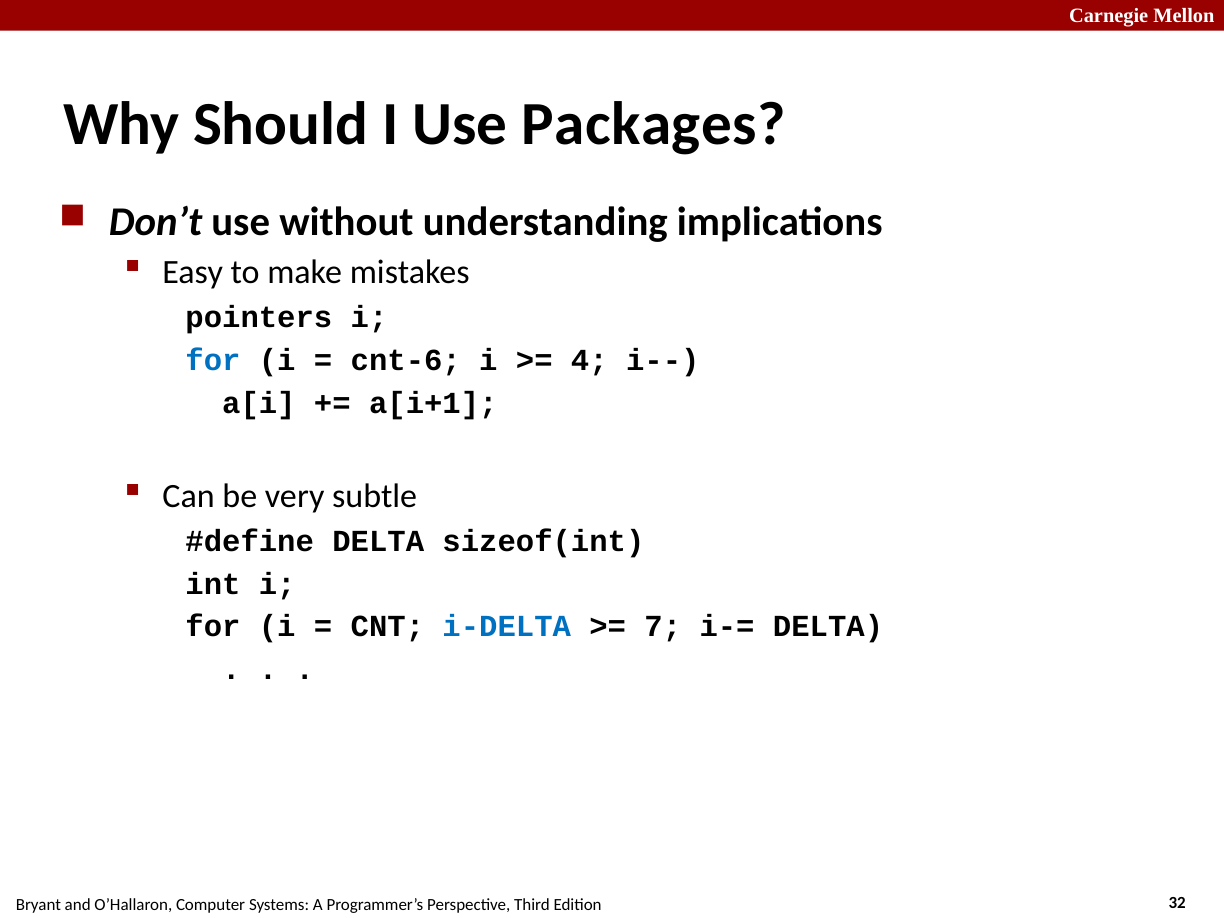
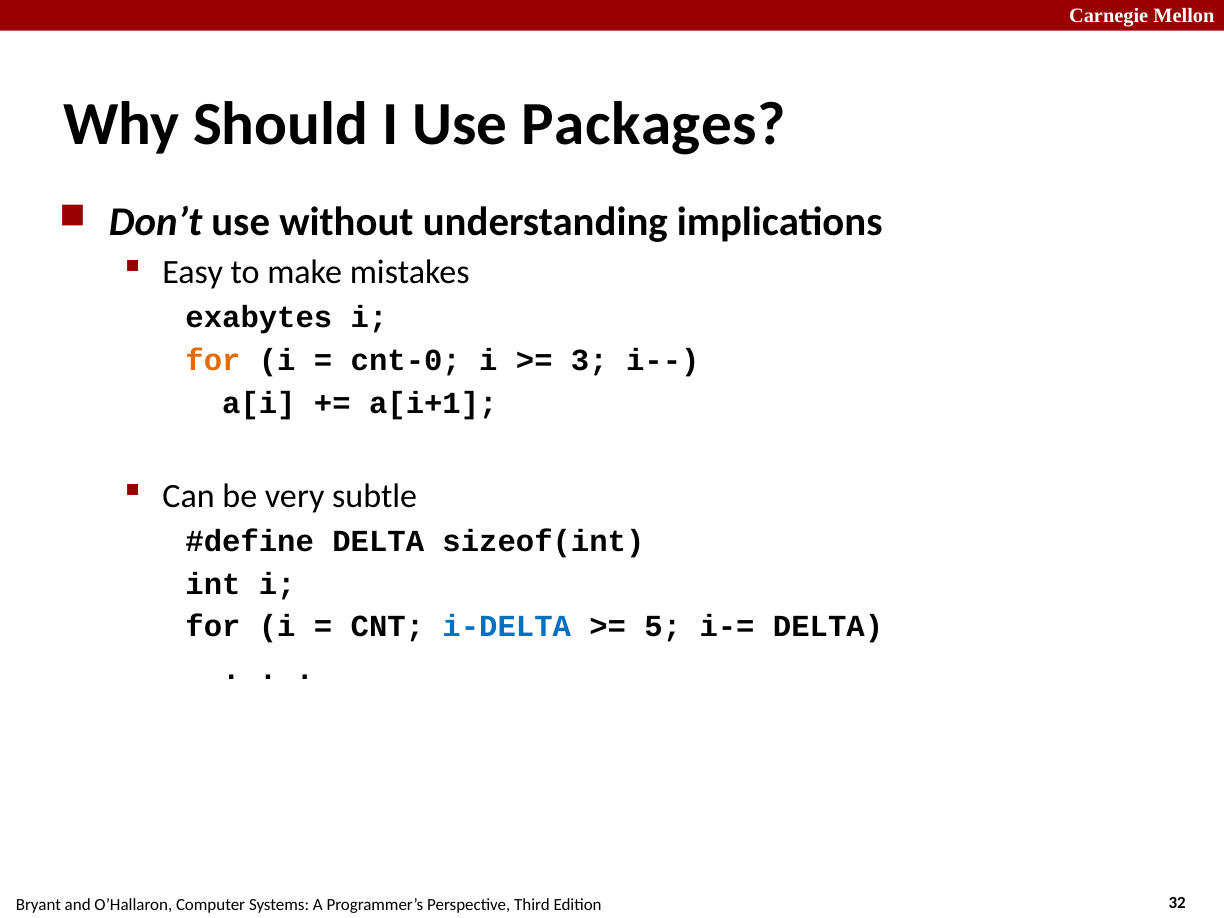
pointers: pointers -> exabytes (259, 317)
for colour: blue -> orange (213, 360)
cnt-6: cnt-6 -> cnt-0 (406, 360)
4: 4 -> 3 (589, 360)
7: 7 -> 5 (663, 627)
